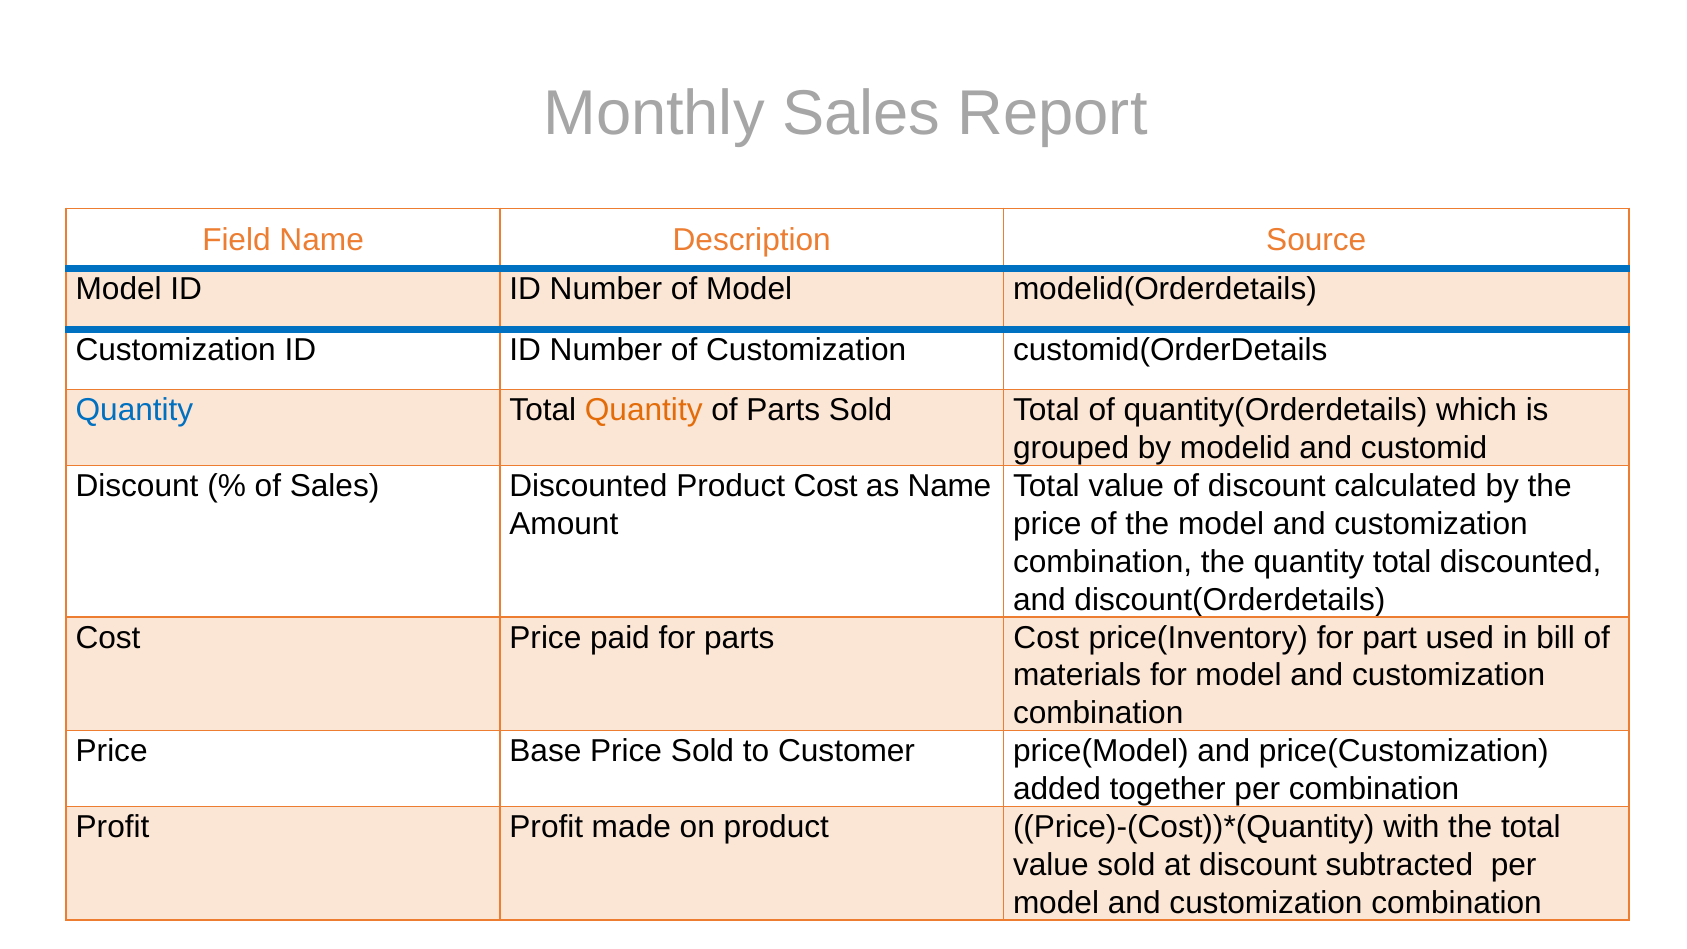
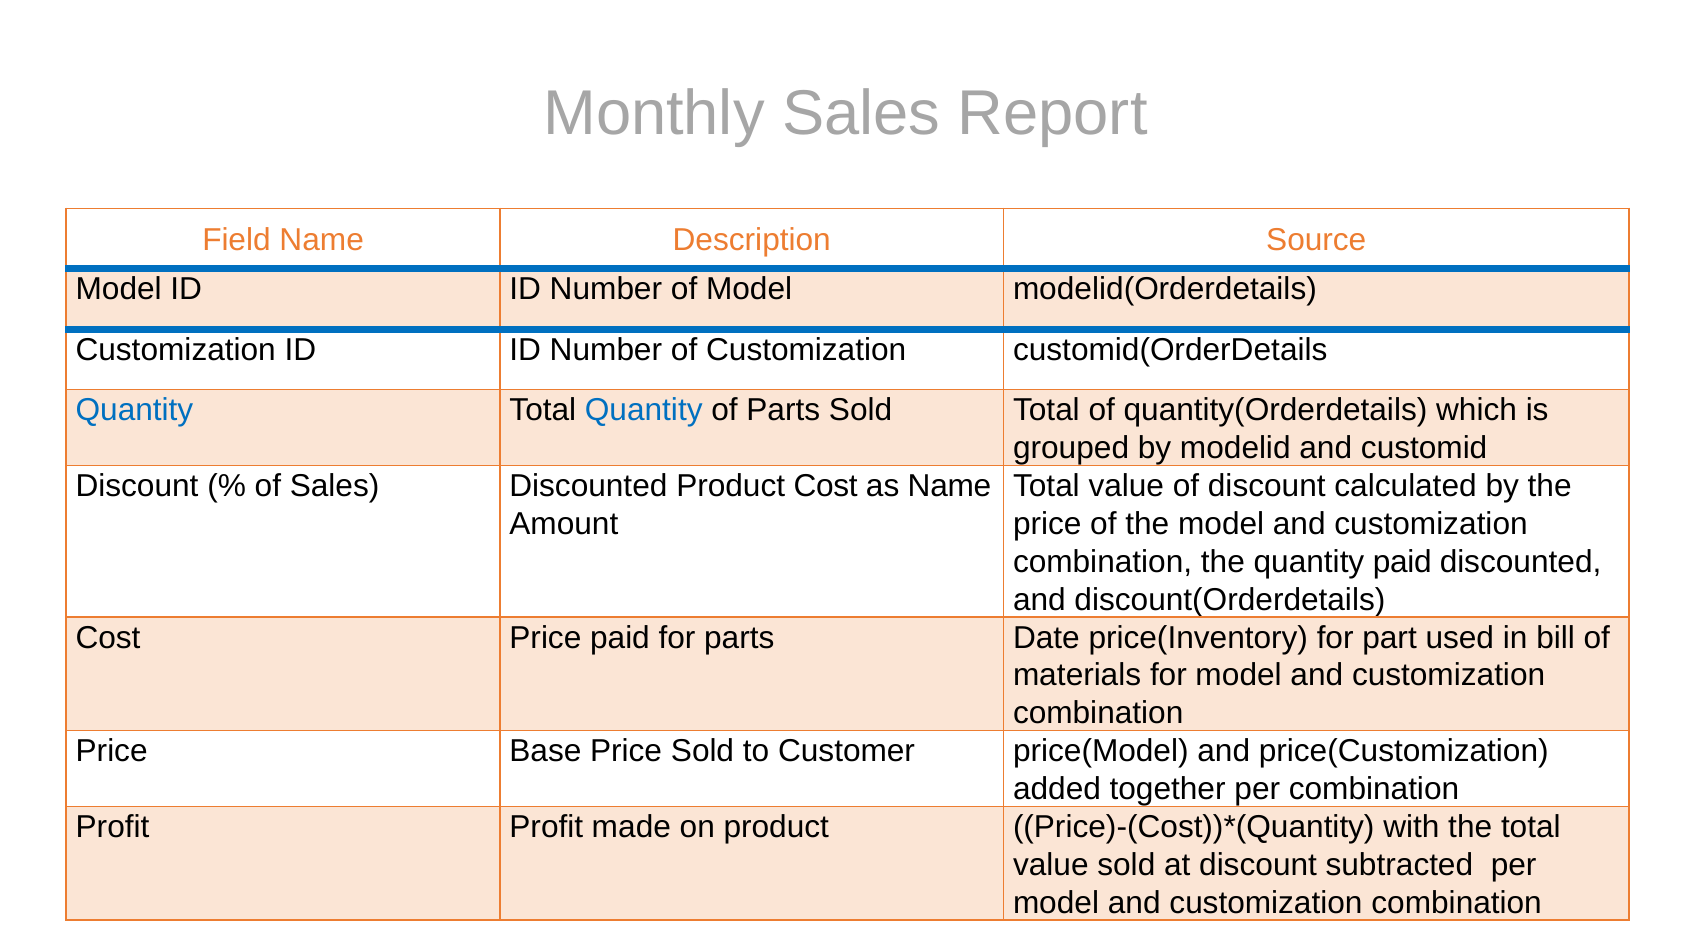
Quantity colour: orange -> blue (644, 410)
the quantity total: total -> paid (1402, 562)
parts Cost: Cost -> Date (1046, 638)
